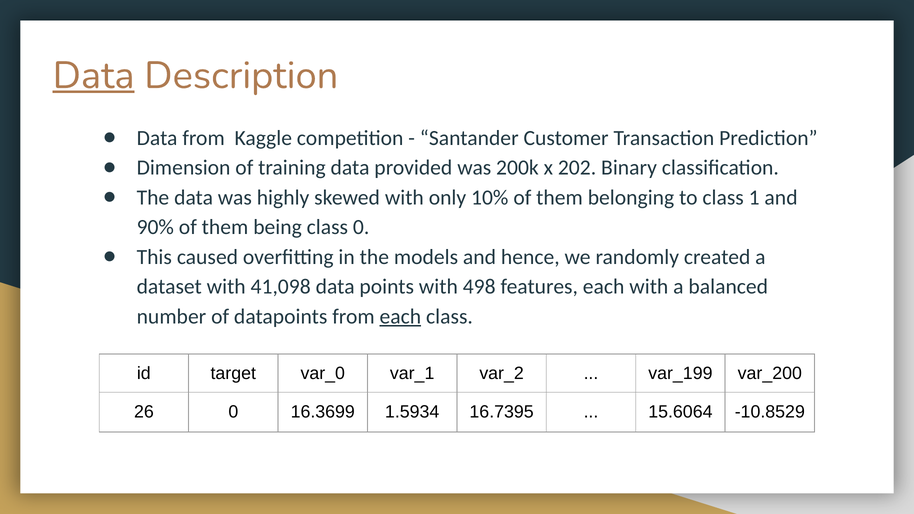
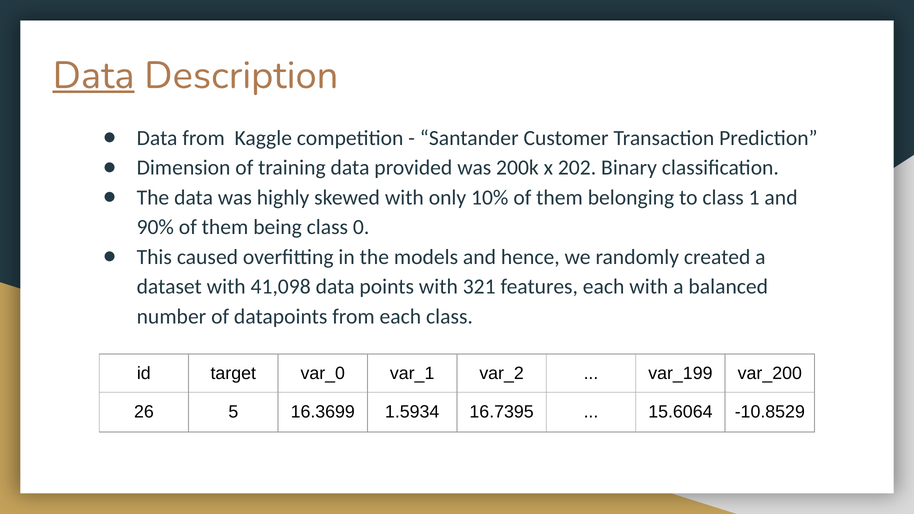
498: 498 -> 321 (479, 287)
each underline: present -> none (400, 317)
26 0: 0 -> 5 (233, 412)
